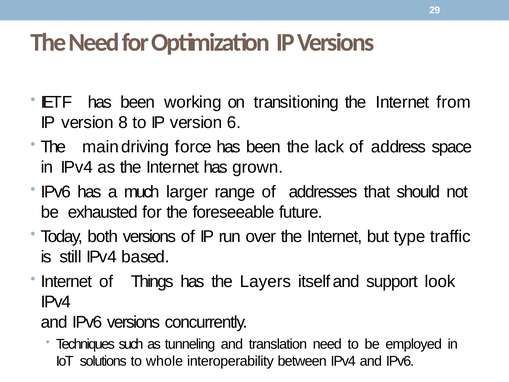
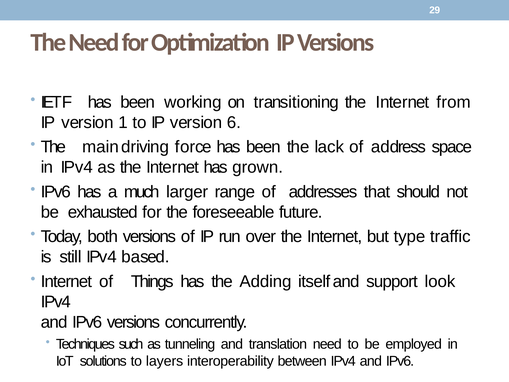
8: 8 -> 1 (123, 122)
Layers: Layers -> Adding (265, 281)
whole: whole -> layers (165, 361)
